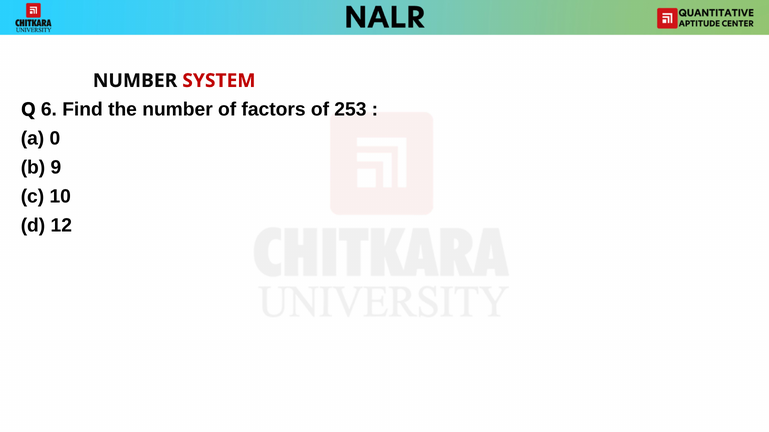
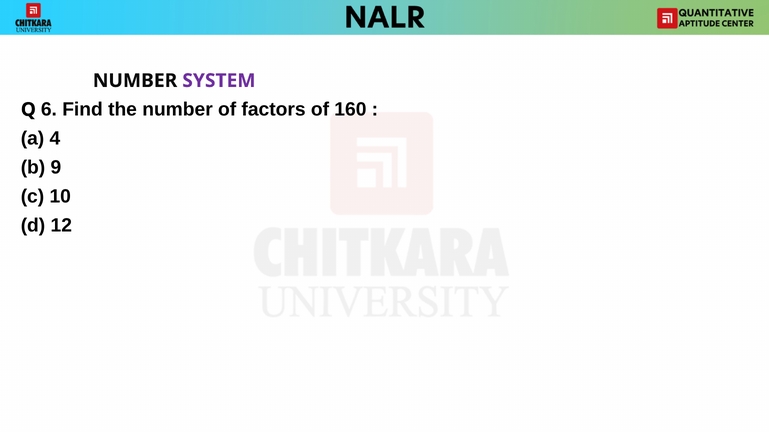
SYSTEM colour: red -> purple (219, 81)
253: 253 -> 160 (350, 110)
0: 0 -> 4 (55, 139)
